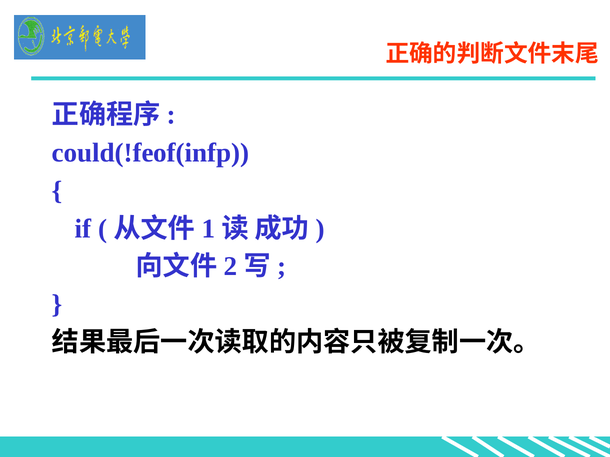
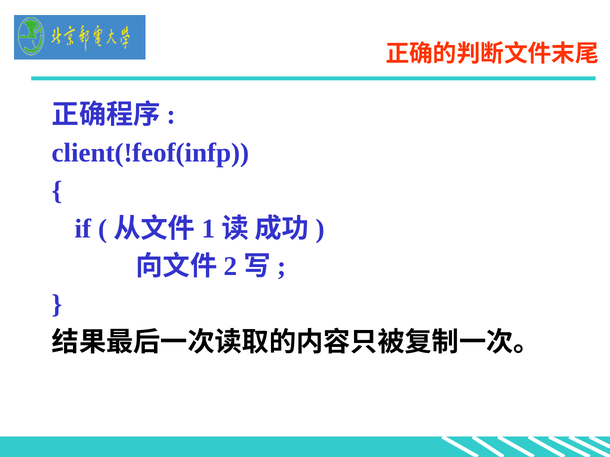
could(!feof(infp: could(!feof(infp -> client(!feof(infp (151, 153)
